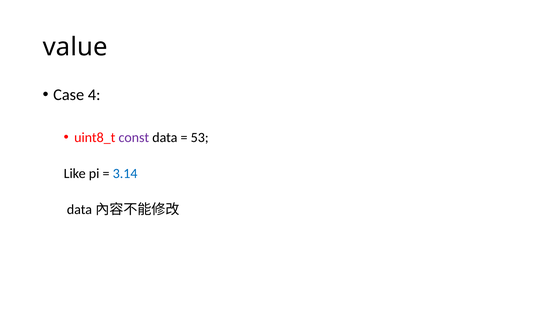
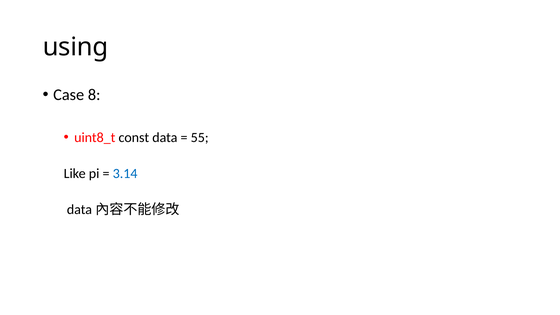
value: value -> using (75, 47)
4: 4 -> 8 (94, 95)
const colour: purple -> black (134, 137)
53: 53 -> 55 (200, 137)
